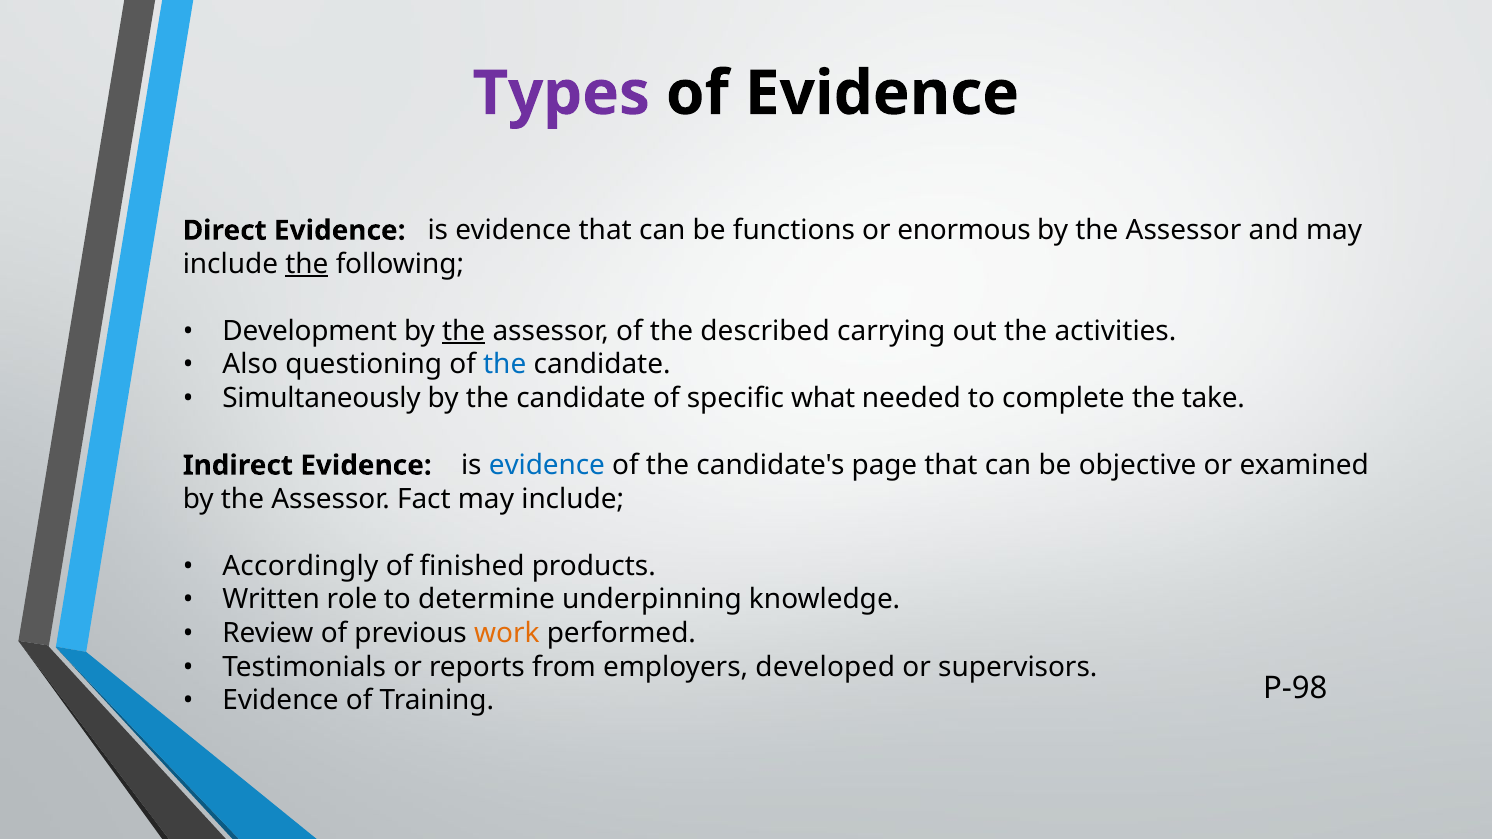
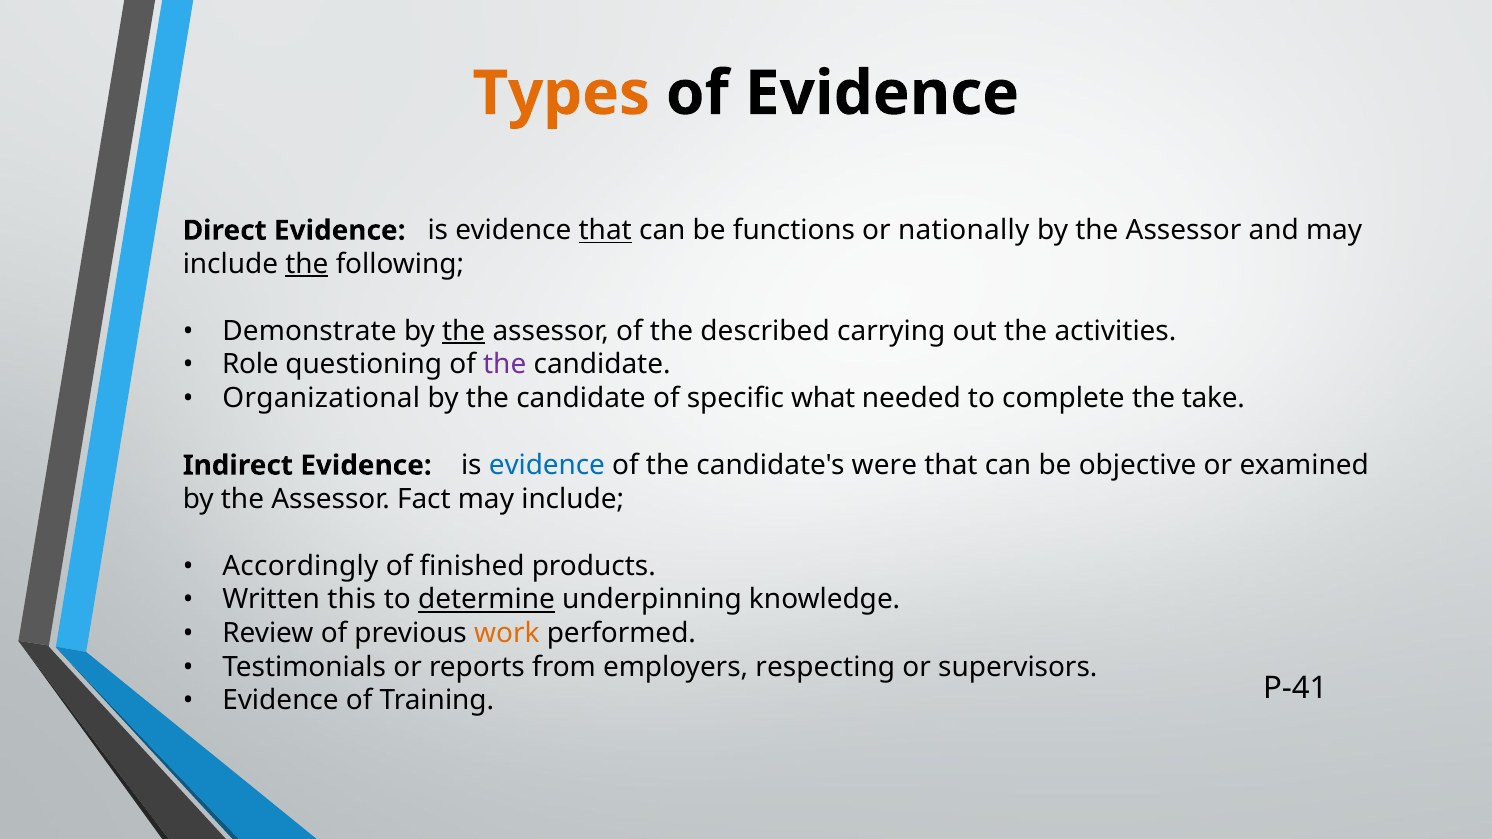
Types colour: purple -> orange (561, 94)
that underline: none -> present (605, 231)
enormous: enormous -> nationally (964, 231)
Development: Development -> Demonstrate (309, 331)
Also: Also -> Role (250, 365)
the colour: blue -> purple (505, 365)
Simultaneously: Simultaneously -> Organizational (321, 398)
page: page -> were (884, 466)
role: role -> this (352, 600)
determine underline: none -> present (487, 600)
developed: developed -> respecting (825, 667)
P-98: P-98 -> P-41 (1295, 689)
